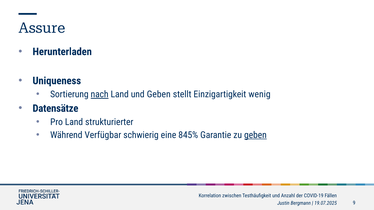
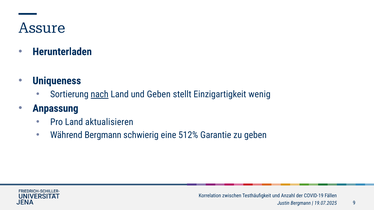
Datensätze: Datensätze -> Anpassung (55, 109)
strukturierter: strukturierter -> aktualisieren (109, 122)
Während Verfügbar: Verfügbar -> Bergmann (103, 135)
845%: 845% -> 512% (188, 135)
geben underline: present -> none (255, 135)
